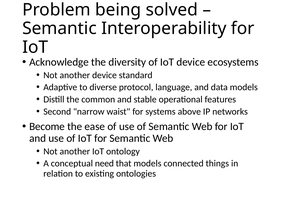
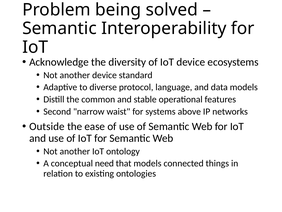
Become: Become -> Outside (47, 126)
